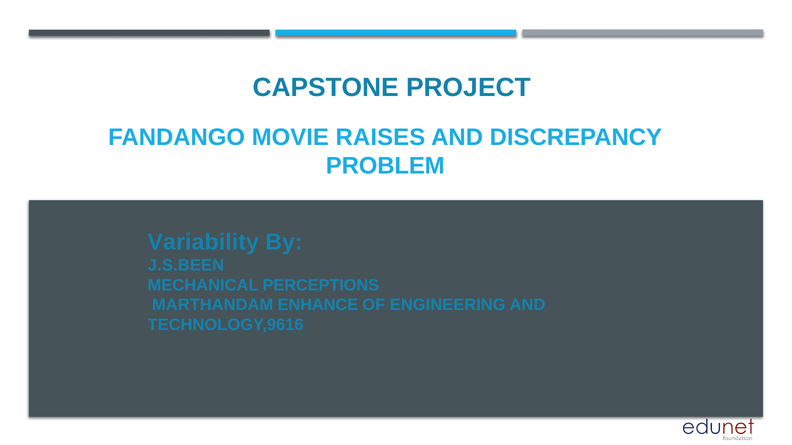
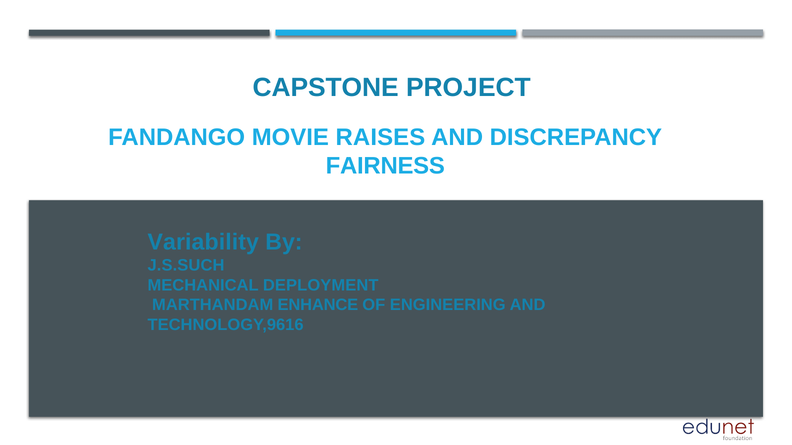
PROBLEM: PROBLEM -> FAIRNESS (385, 166)
J.S.BEEN: J.S.BEEN -> J.S.SUCH (186, 266)
PERCEPTIONS: PERCEPTIONS -> DEPLOYMENT (321, 285)
